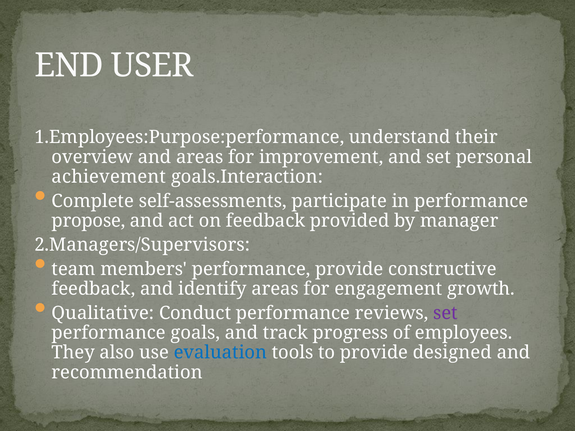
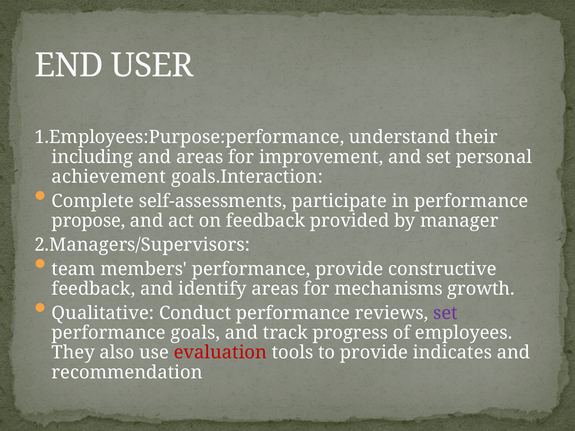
overview: overview -> including (92, 157)
engagement: engagement -> mechanisms (389, 289)
evaluation colour: blue -> red (220, 353)
designed: designed -> indicates (452, 353)
